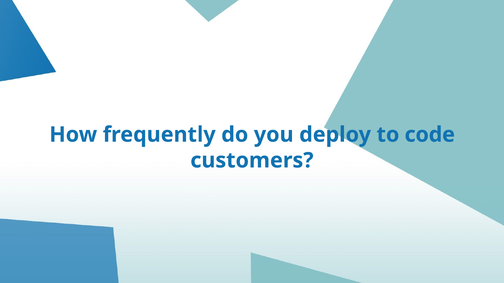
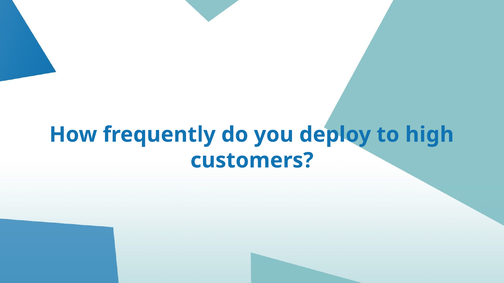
code: code -> high (430, 135)
